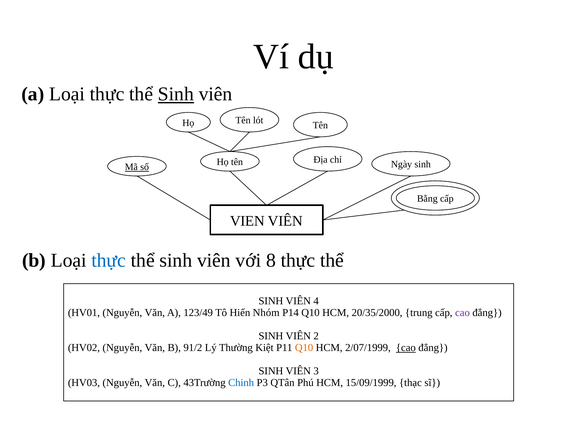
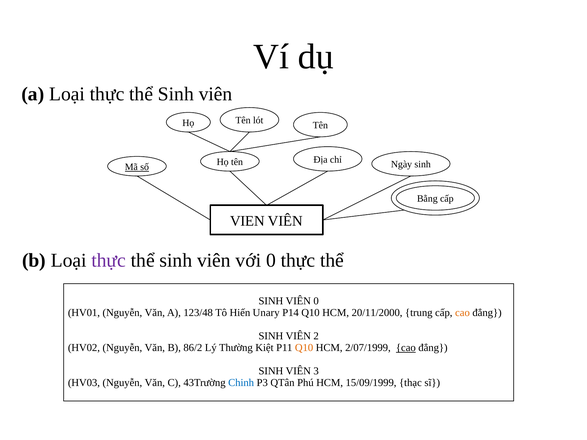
Sinh underline: present -> none (176, 94)
thực colour: blue -> purple (109, 261)
với 8: 8 -> 0 (271, 261)
VIÊN 4: 4 -> 0 (316, 301)
123/49: 123/49 -> 123/48 (198, 313)
Nhóm: Nhóm -> Unary (266, 313)
20/35/2000: 20/35/2000 -> 20/11/2000 (377, 313)
cao colour: purple -> orange (462, 313)
91/2: 91/2 -> 86/2 (193, 348)
